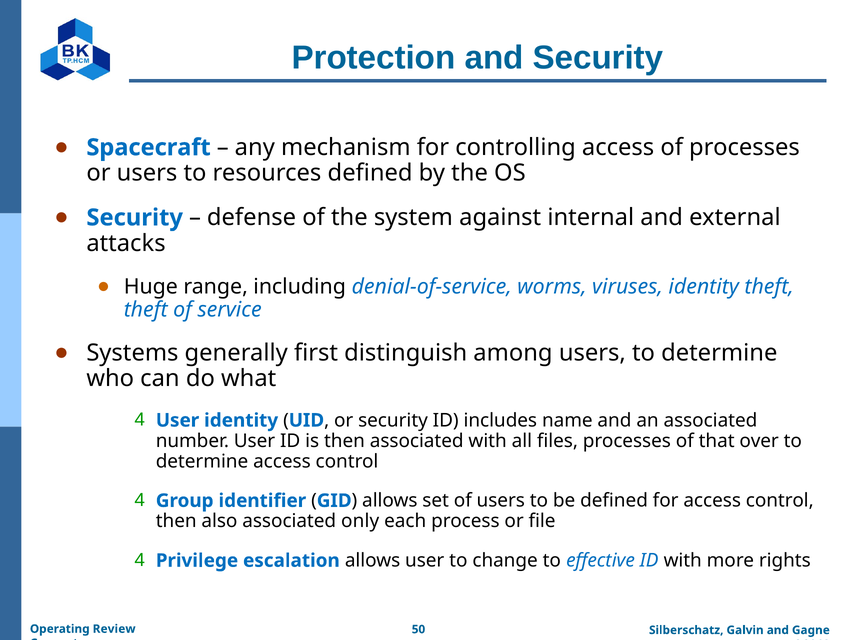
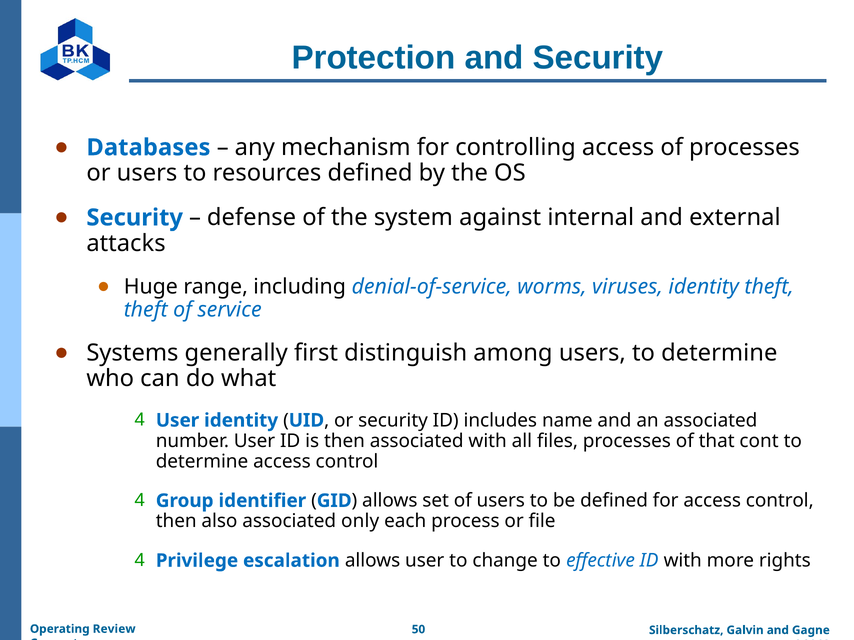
Spacecraft: Spacecraft -> Databases (148, 148)
over: over -> cont (759, 441)
